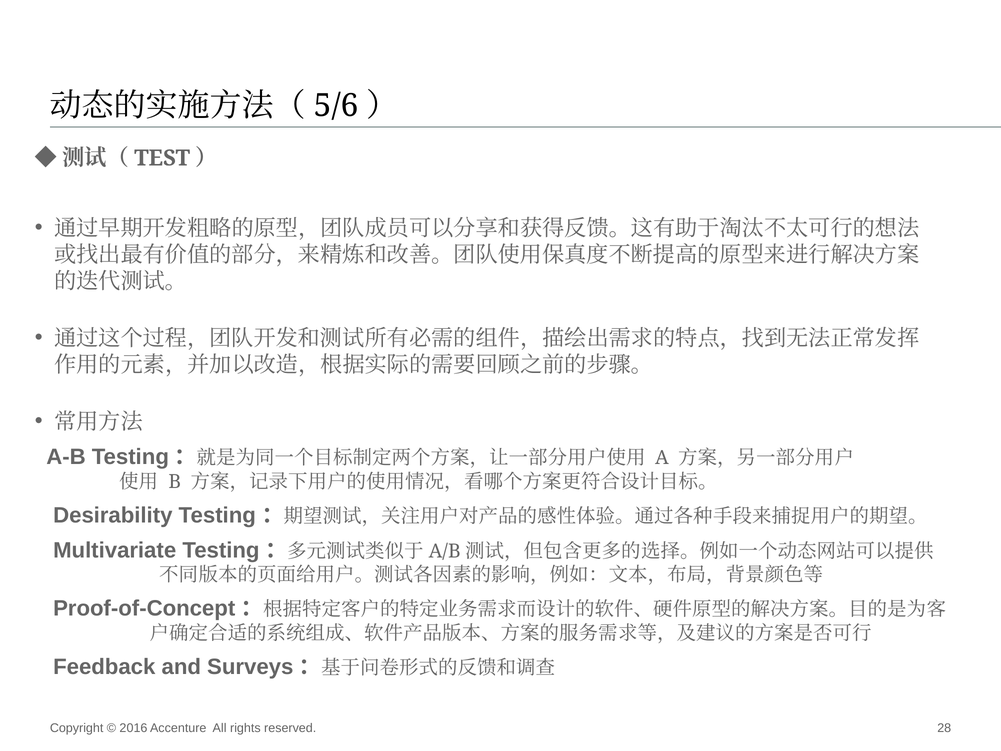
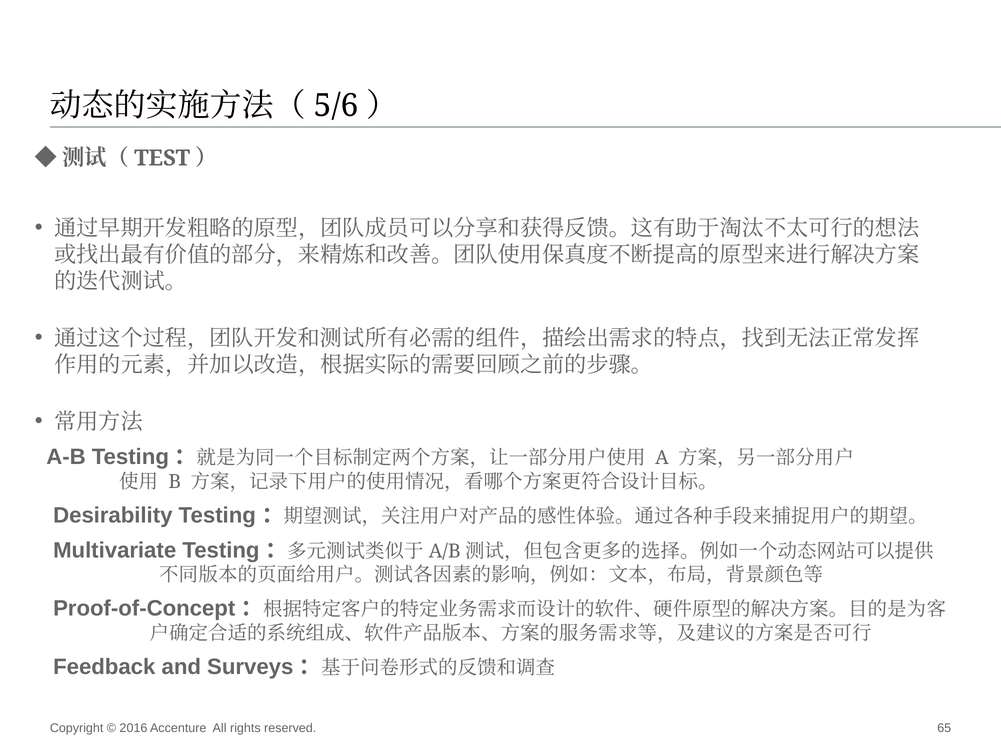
28: 28 -> 65 (944, 728)
